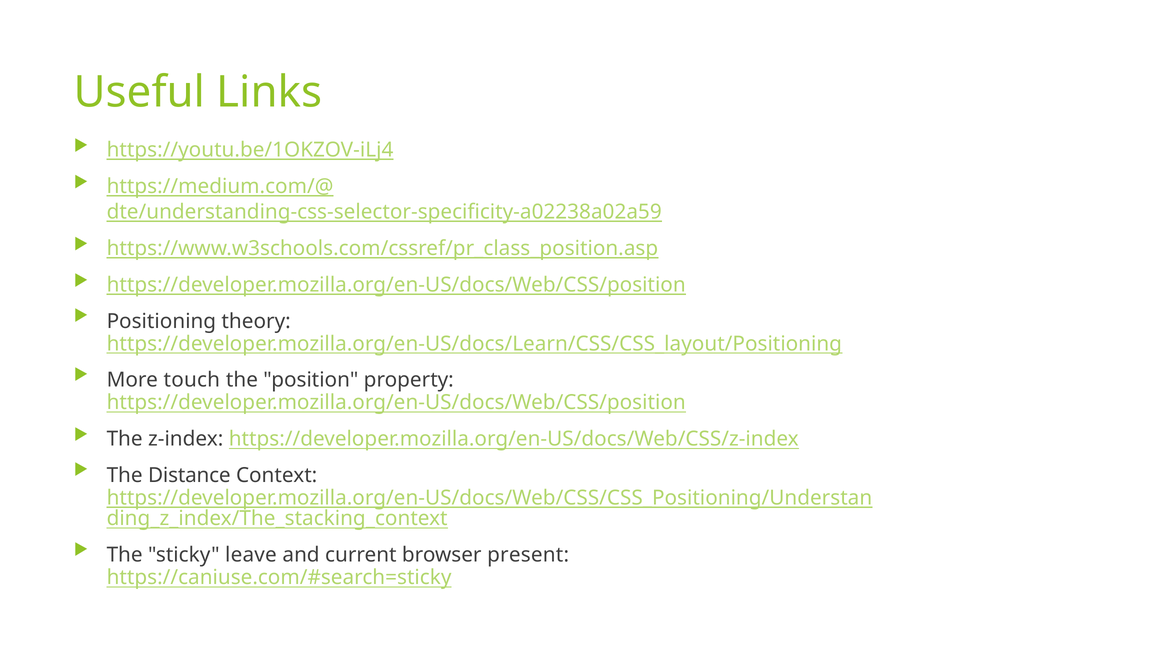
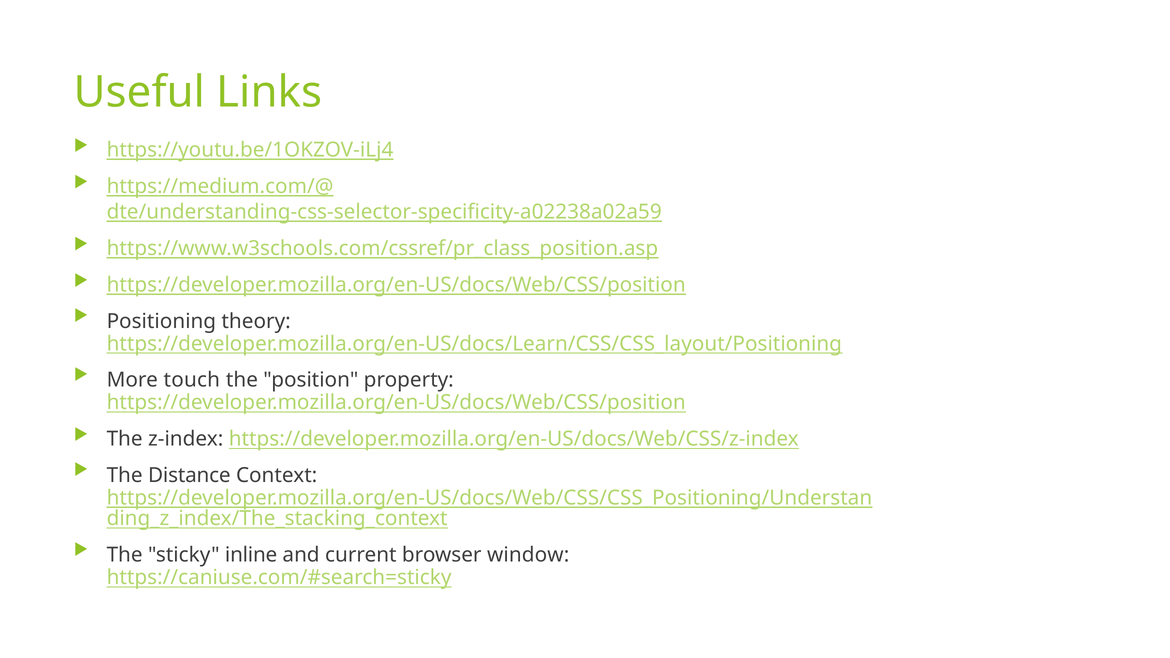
leave: leave -> inline (251, 555)
present: present -> window (528, 555)
